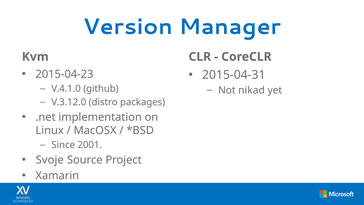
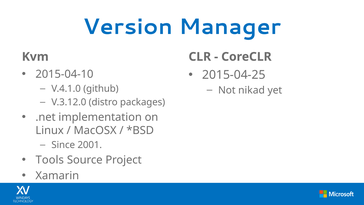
2015-04-23: 2015-04-23 -> 2015-04-10 (64, 74)
2015-04-31: 2015-04-31 -> 2015-04-25 (234, 75)
Svoje: Svoje -> Tools (50, 160)
